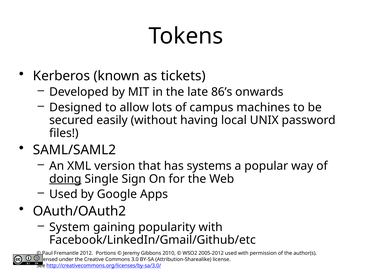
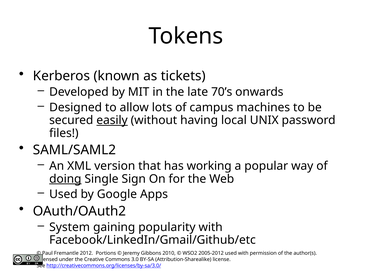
86’s: 86’s -> 70’s (222, 92)
easily underline: none -> present (112, 120)
systems: systems -> working (209, 166)
